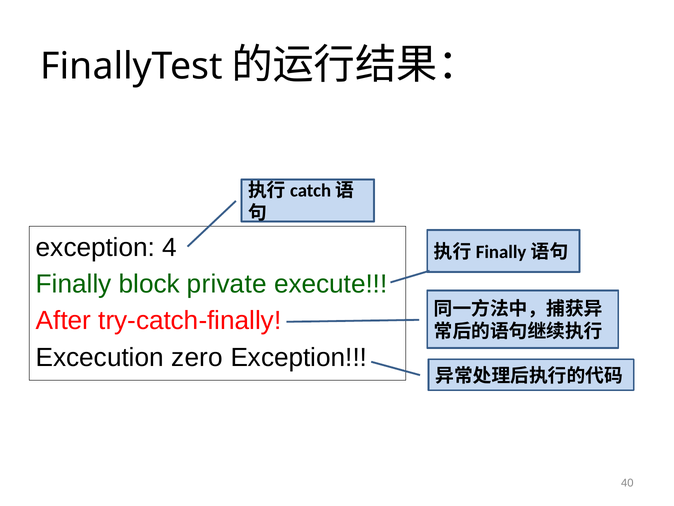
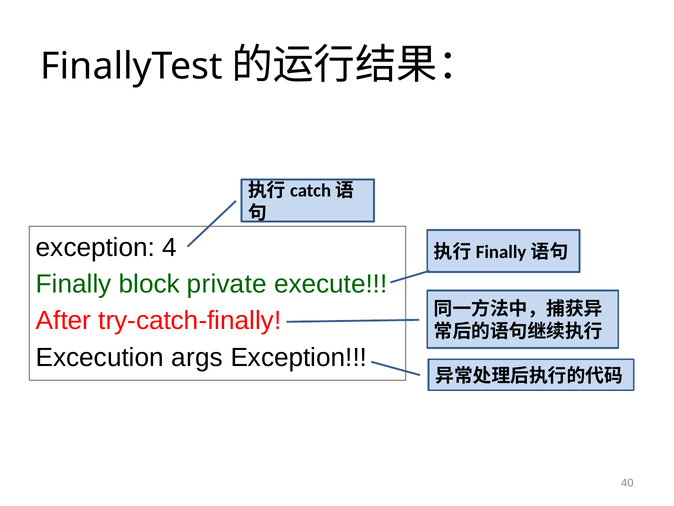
zero: zero -> args (197, 357)
